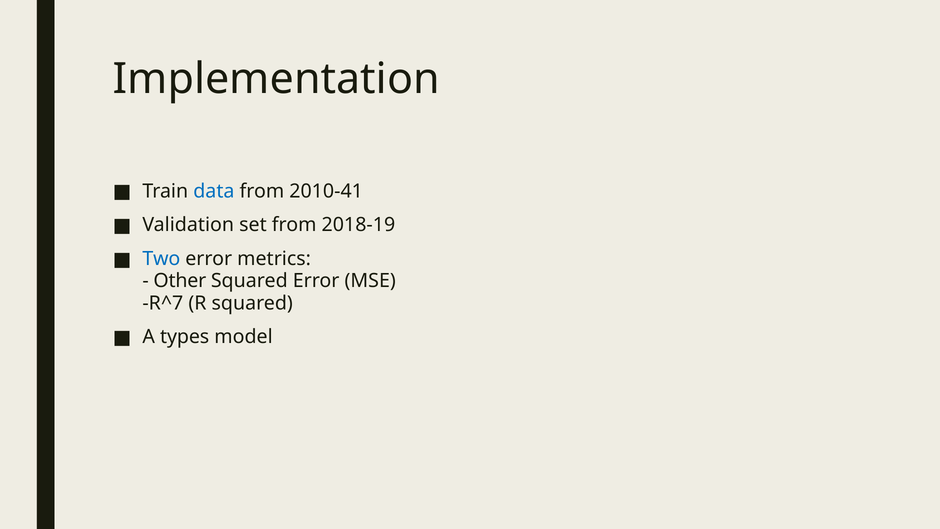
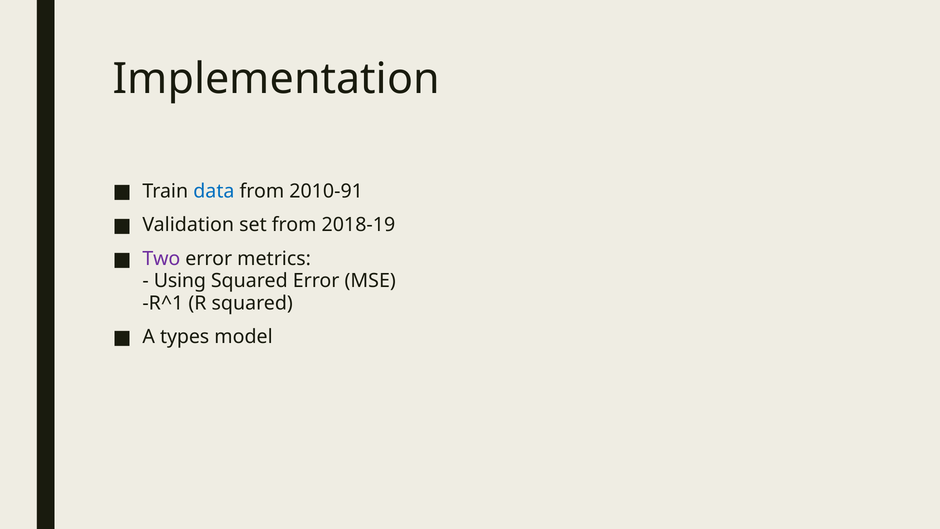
2010-41: 2010-41 -> 2010-91 (326, 191)
Two colour: blue -> purple (161, 259)
Other: Other -> Using (180, 281)
R^7: R^7 -> R^1 (163, 303)
